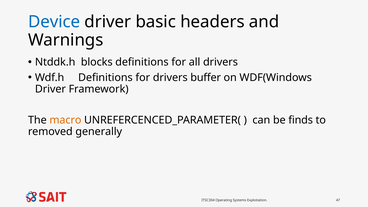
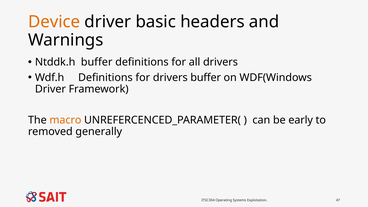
Device colour: blue -> orange (54, 22)
Ntddk.h blocks: blocks -> buffer (97, 62)
finds: finds -> early (301, 120)
